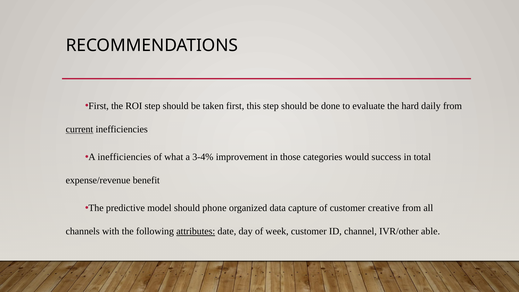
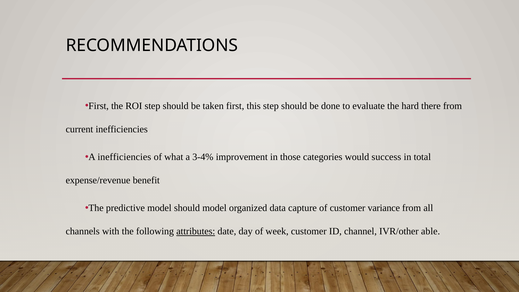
daily: daily -> there (431, 106)
current underline: present -> none (79, 129)
should phone: phone -> model (214, 208)
creative: creative -> variance (384, 208)
